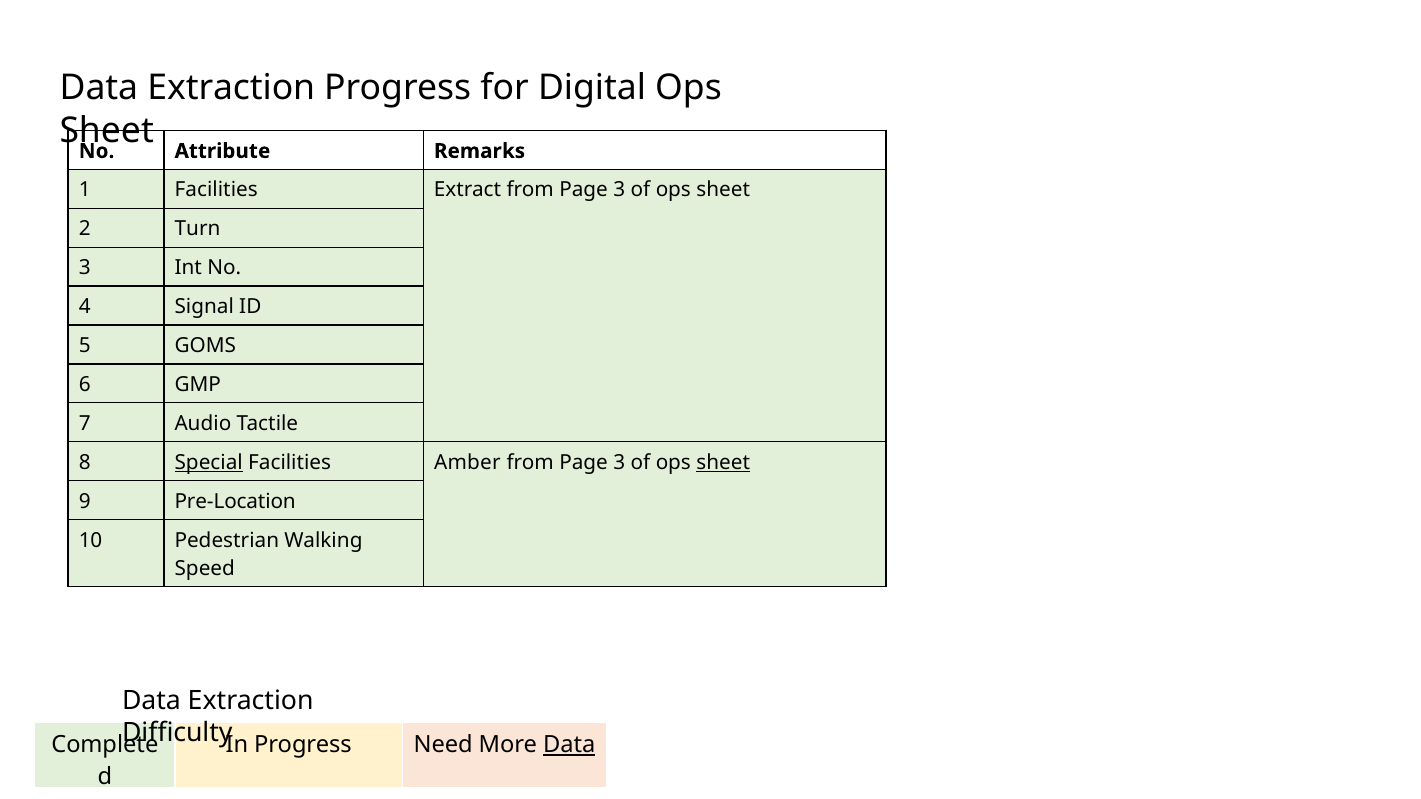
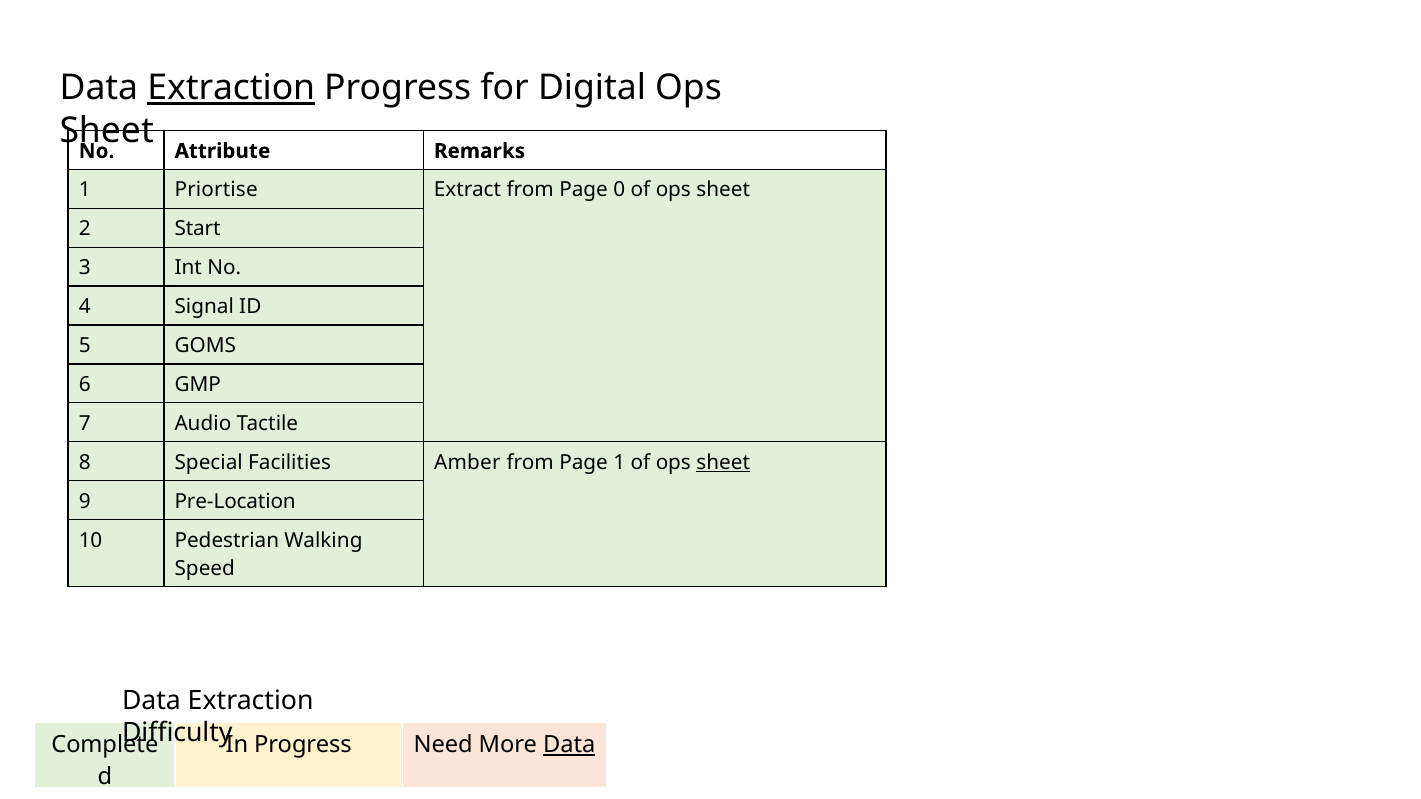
Extraction underline: none -> present (231, 88)
1 Facilities: Facilities -> Priortise (216, 190)
Extract from Page 3: 3 -> 0 (619, 190)
Turn: Turn -> Start (198, 229)
Special underline: present -> none (209, 463)
3: 3 -> 1 (619, 463)
